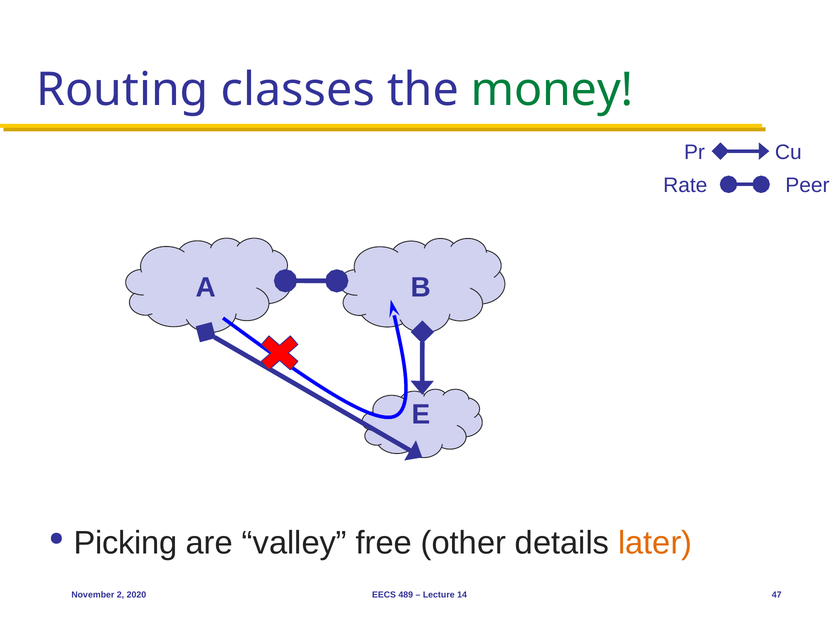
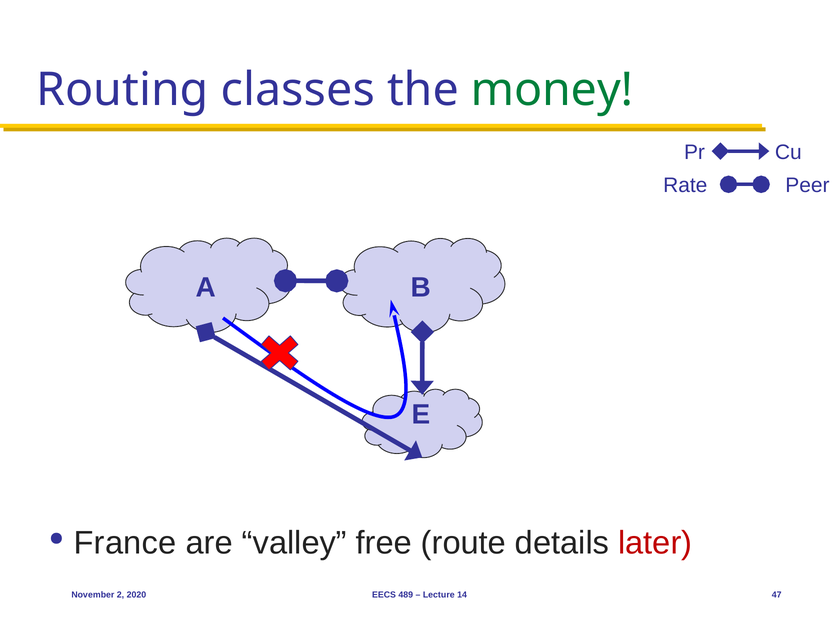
Picking: Picking -> France (125, 543)
other: other -> route (464, 543)
later colour: orange -> red (655, 543)
